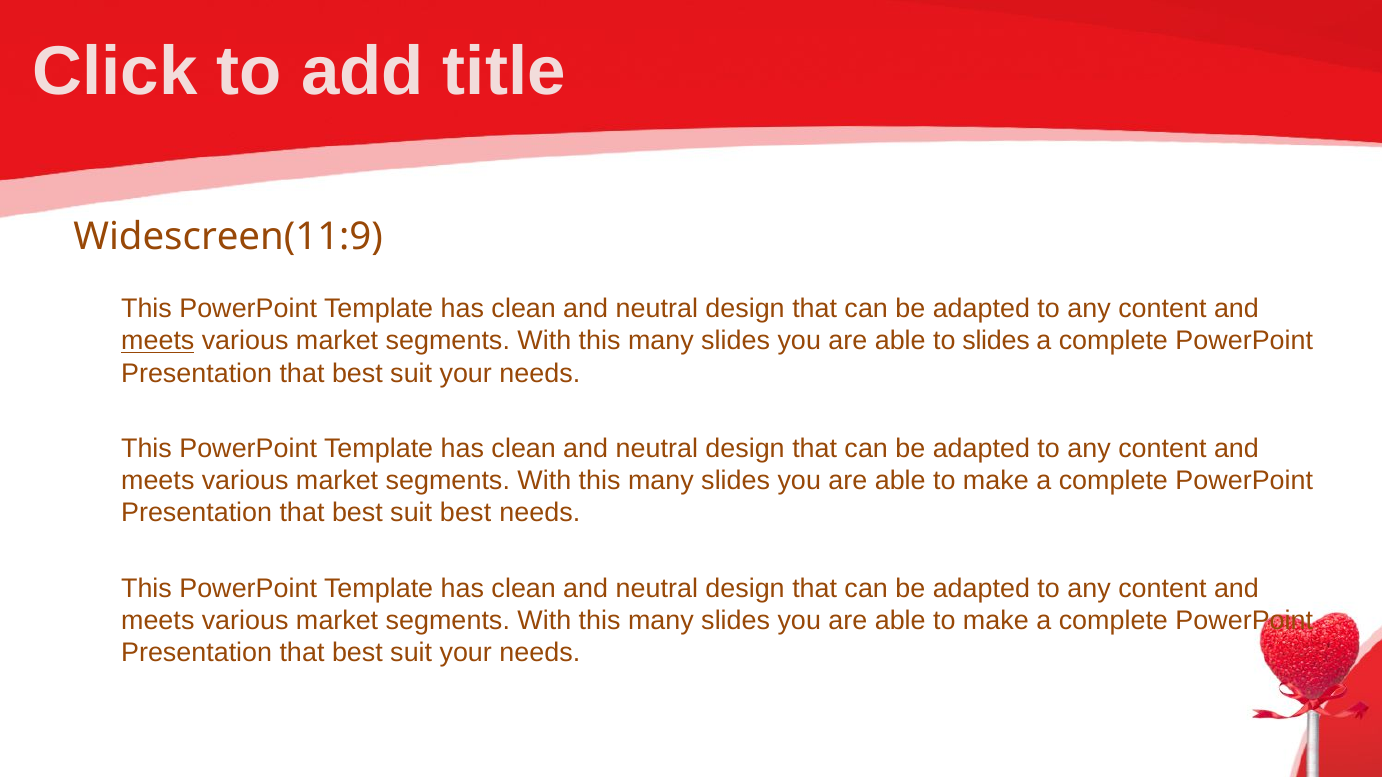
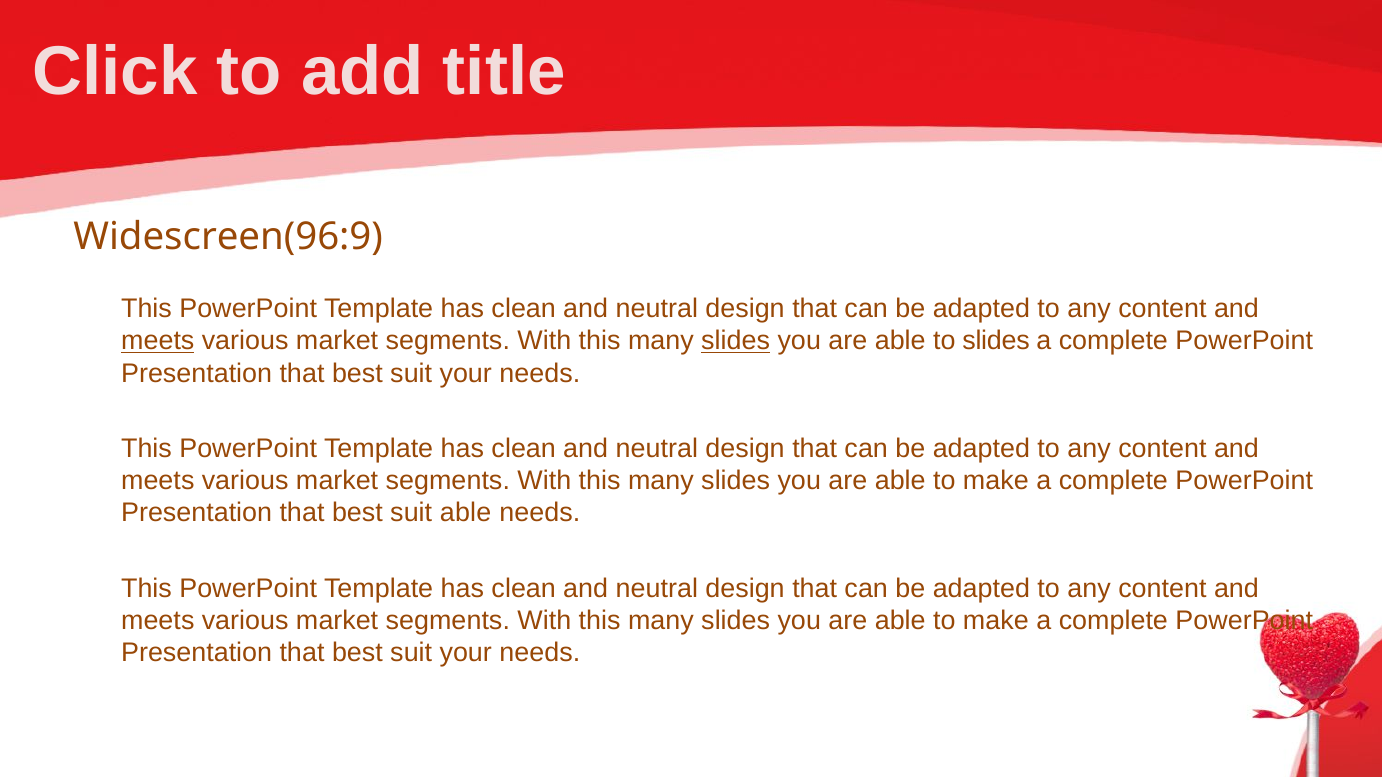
Widescreen(11:9: Widescreen(11:9 -> Widescreen(96:9 (228, 237)
slides underline: none -> present (736, 341)
suit best: best -> able (466, 513)
